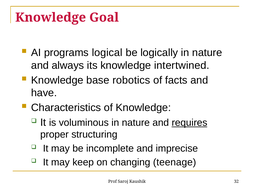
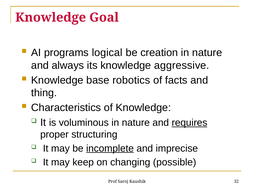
logically: logically -> creation (159, 53)
intertwined: intertwined -> aggressive (182, 66)
have: have -> thing (44, 93)
incomplete underline: none -> present (110, 149)
teenage: teenage -> possible (175, 163)
